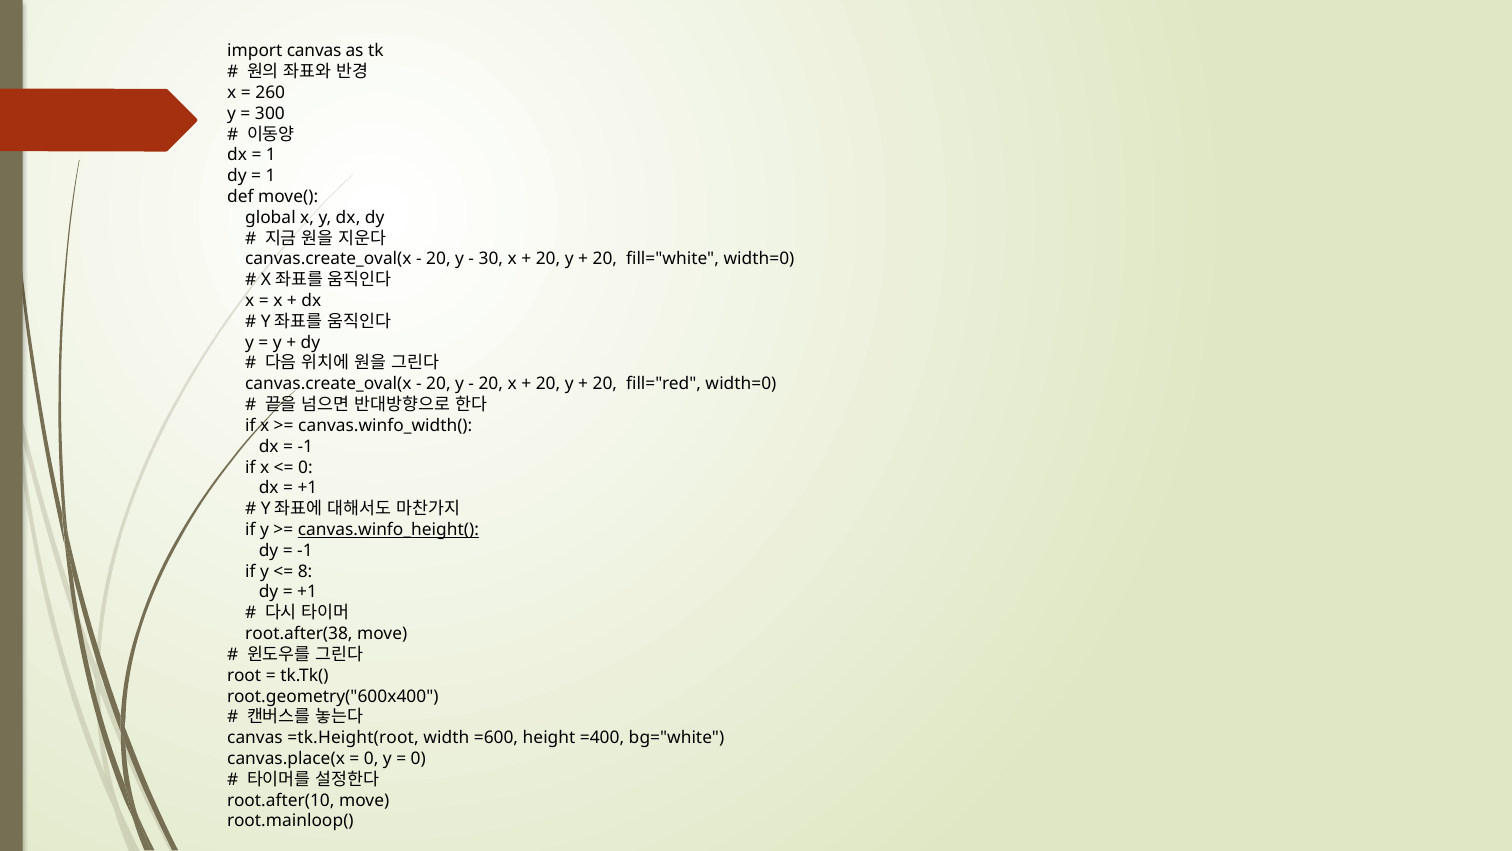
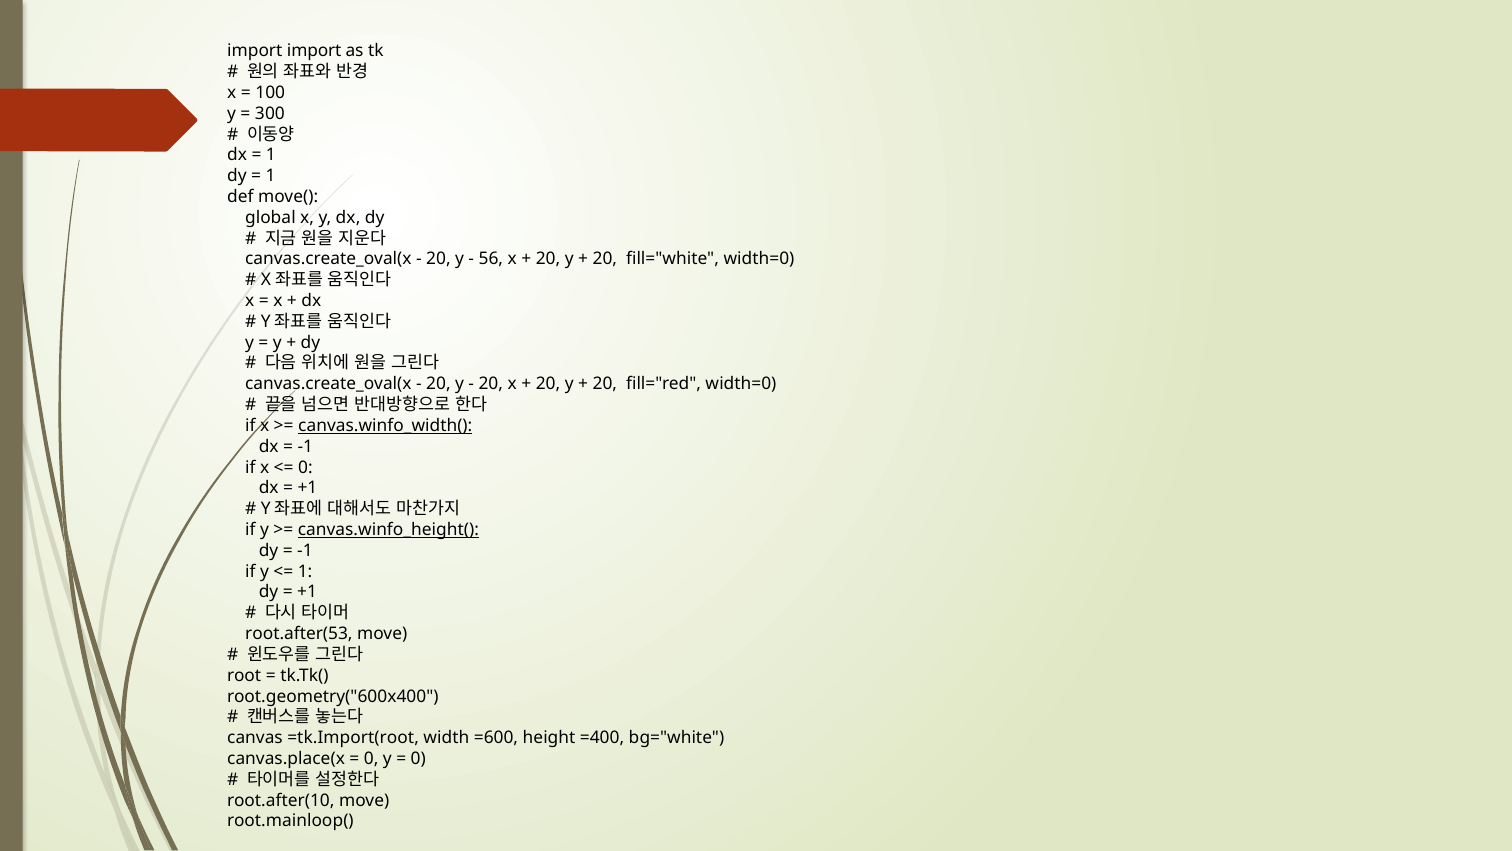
import canvas: canvas -> import (314, 51)
260: 260 -> 100 (270, 93)
30: 30 -> 56 (491, 259)
canvas.winfo_width( underline: none -> present (385, 425)
8: 8 -> 1 (305, 571)
root.after(38: root.after(38 -> root.after(53 (299, 634)
=tk.Height(root: =tk.Height(root -> =tk.Import(root (353, 738)
